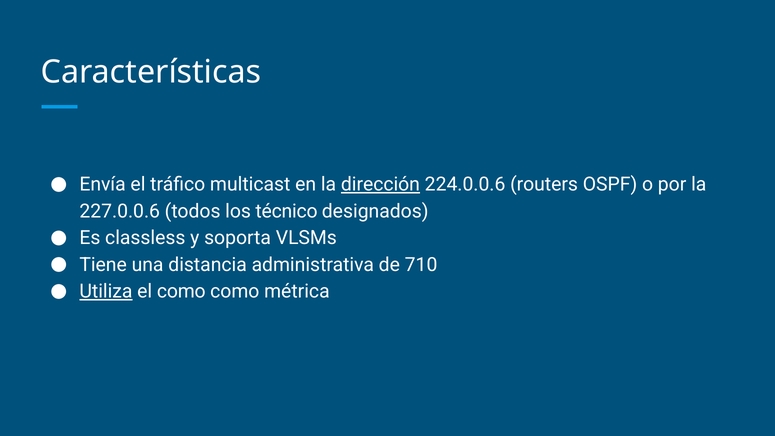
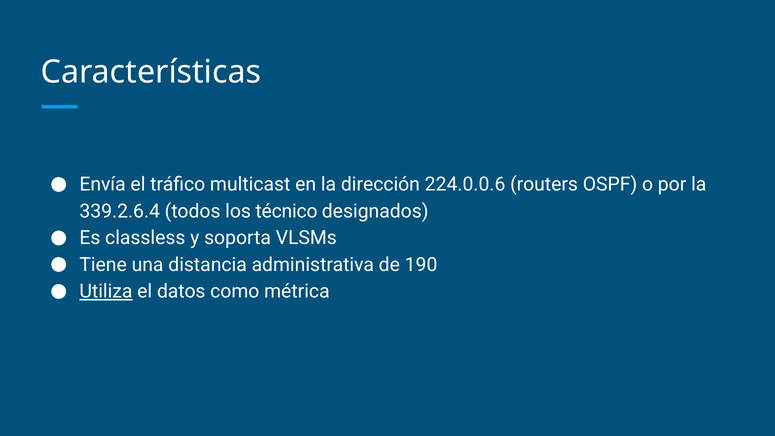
dirección underline: present -> none (380, 184)
227.0.0.6: 227.0.0.6 -> 339.2.6.4 (120, 211)
710: 710 -> 190 (421, 265)
el como: como -> datos (181, 291)
